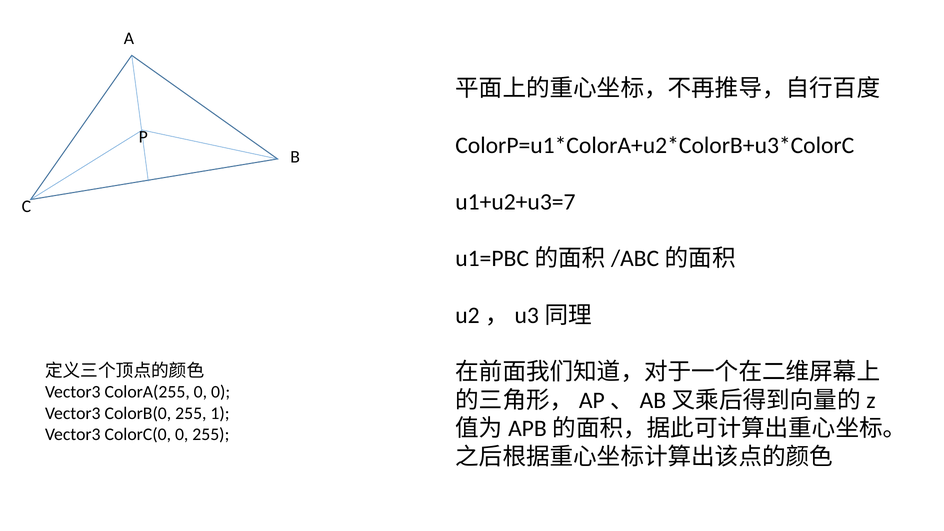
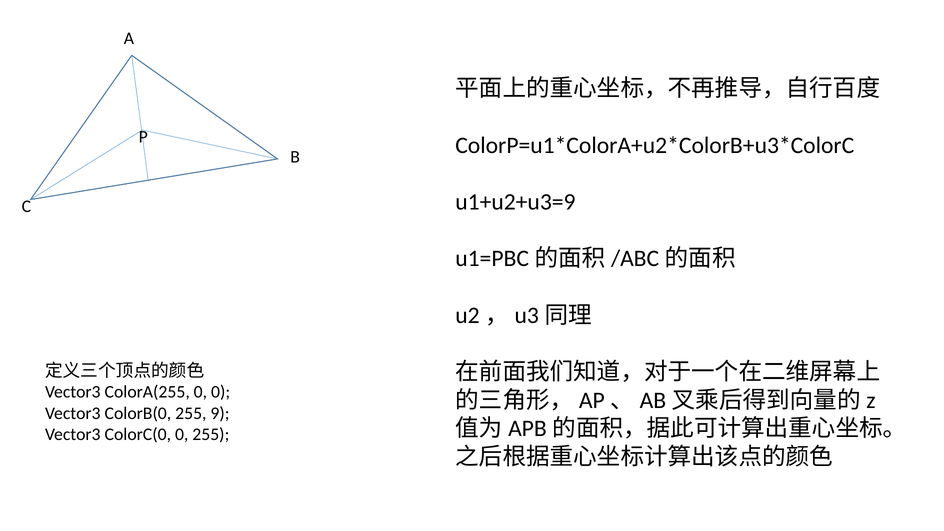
u1+u2+u3=7: u1+u2+u3=7 -> u1+u2+u3=9 (515, 202)
1: 1 -> 9 (220, 413)
